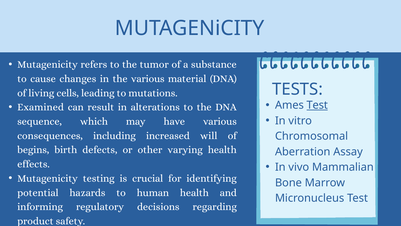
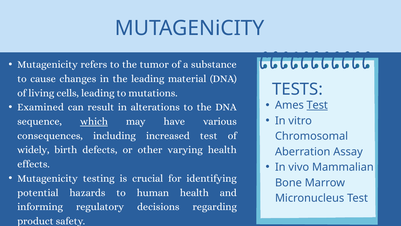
the various: various -> leading (148, 79)
which underline: none -> present (94, 121)
increased will: will -> test (209, 135)
begins: begins -> widely (33, 150)
